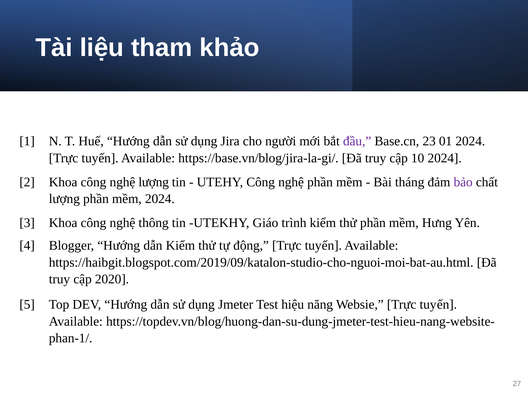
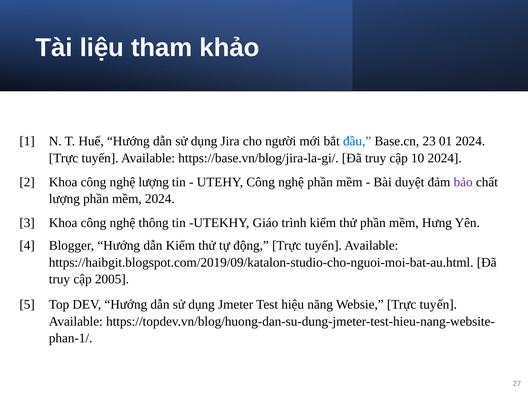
đầu colour: purple -> blue (357, 141)
tháng: tháng -> duyệt (410, 182)
2020: 2020 -> 2005 (112, 279)
